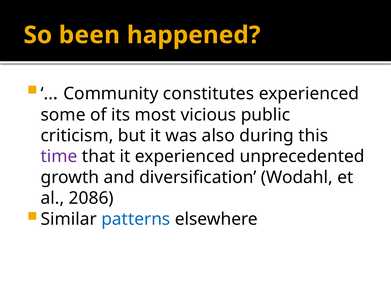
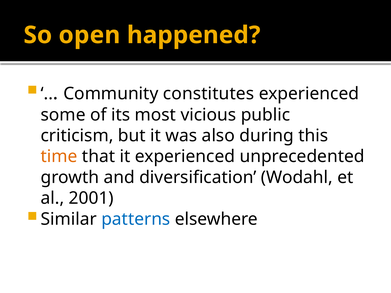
been: been -> open (89, 35)
time colour: purple -> orange (59, 157)
2086: 2086 -> 2001 (91, 198)
